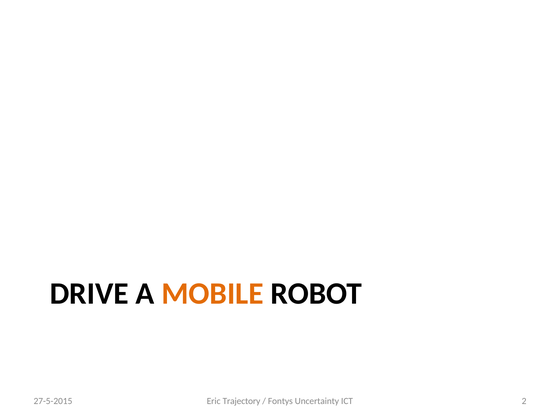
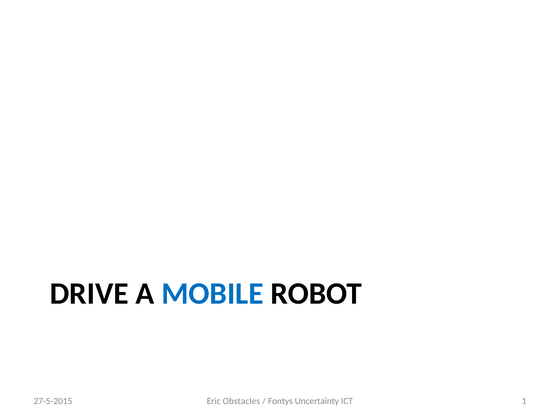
MOBILE colour: orange -> blue (213, 294)
Trajectory: Trajectory -> Obstacles (241, 401)
2: 2 -> 1 (524, 401)
